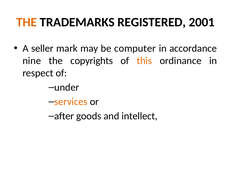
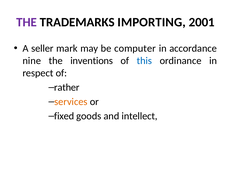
THE colour: orange -> purple (27, 22)
REGISTERED: REGISTERED -> IMPORTING (152, 22)
copyrights: copyrights -> inventions (92, 61)
this colour: orange -> blue (144, 61)
under: under -> rather (67, 87)
after: after -> fixed (64, 116)
